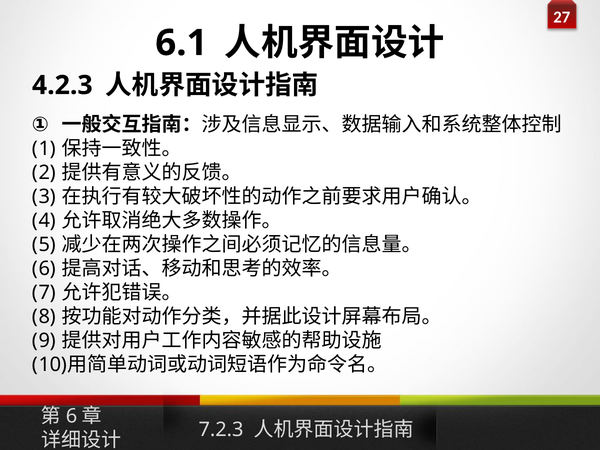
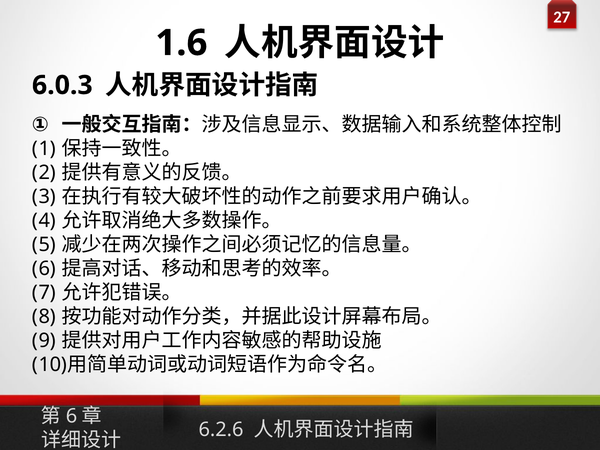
6.1: 6.1 -> 1.6 (181, 43)
4.2.3: 4.2.3 -> 6.0.3 (62, 85)
7.2.3: 7.2.3 -> 6.2.6 (221, 430)
